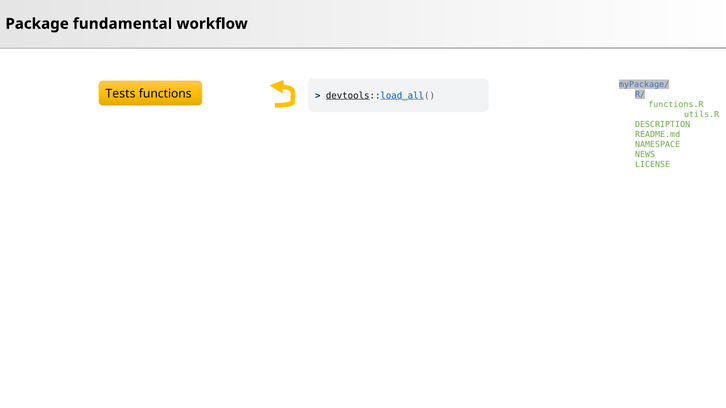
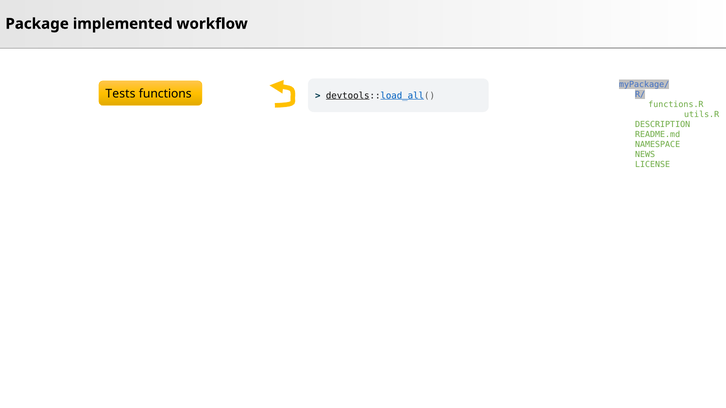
fundamental: fundamental -> implemented (123, 24)
